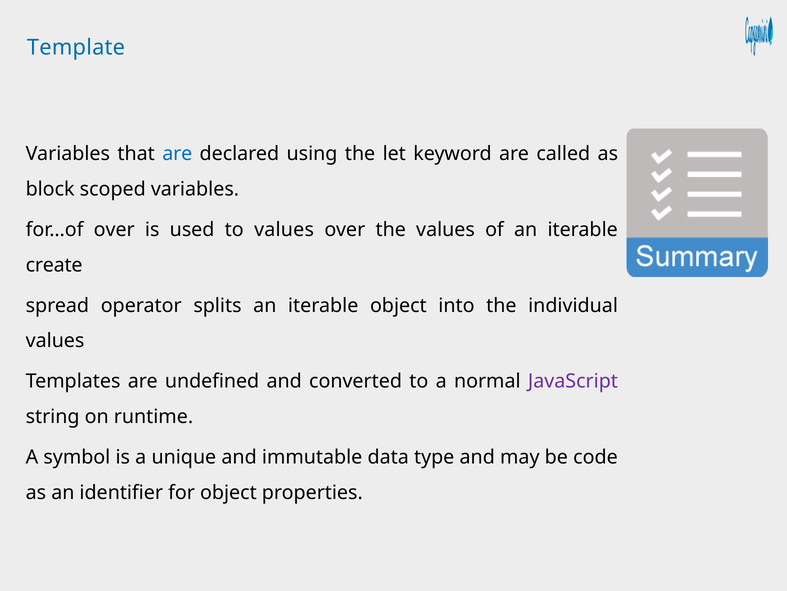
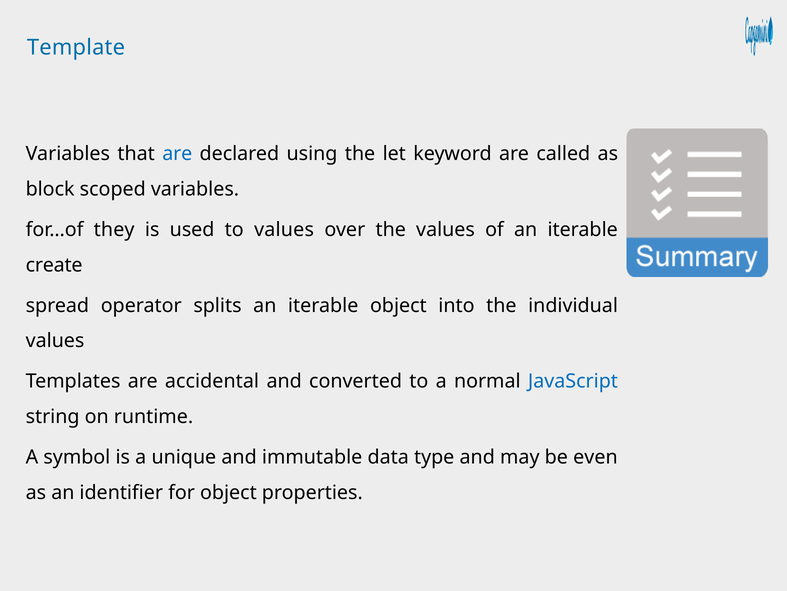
for…of over: over -> they (114, 229)
undefined: undefined -> accidental (212, 381)
JavaScript colour: purple -> blue (573, 381)
code: code -> even (595, 457)
